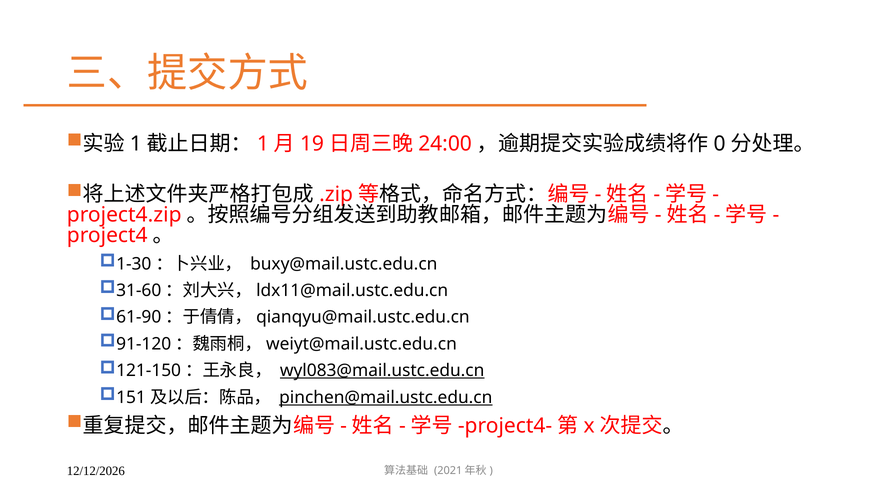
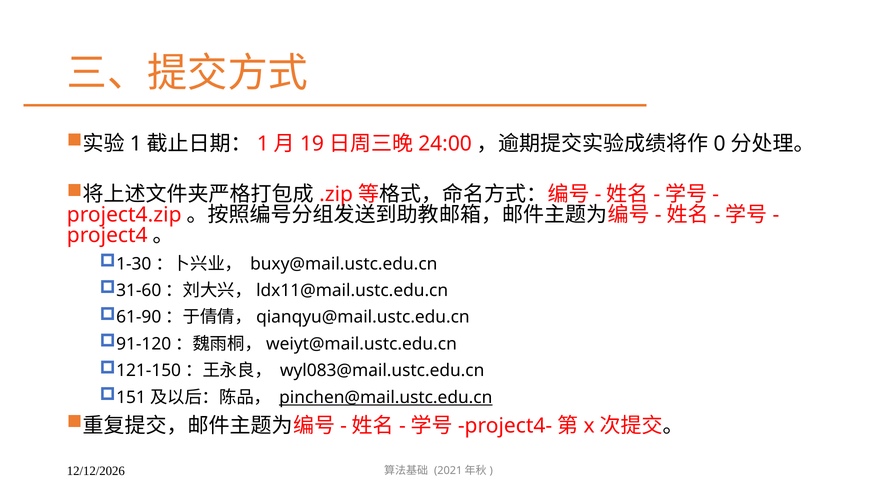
wyl083@mail.ustc.edu.cn underline: present -> none (382, 371)
